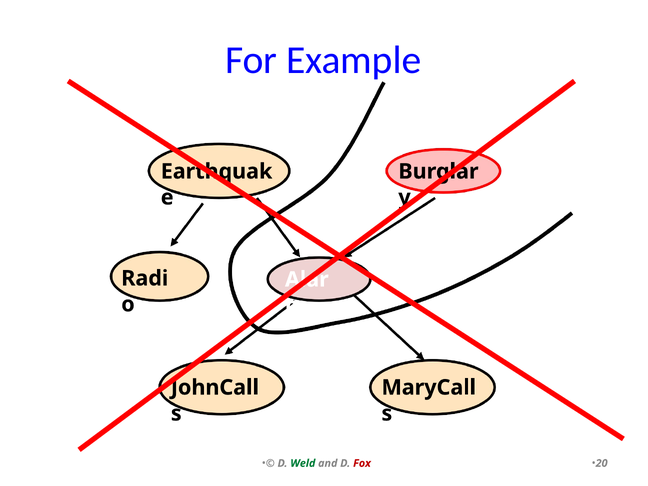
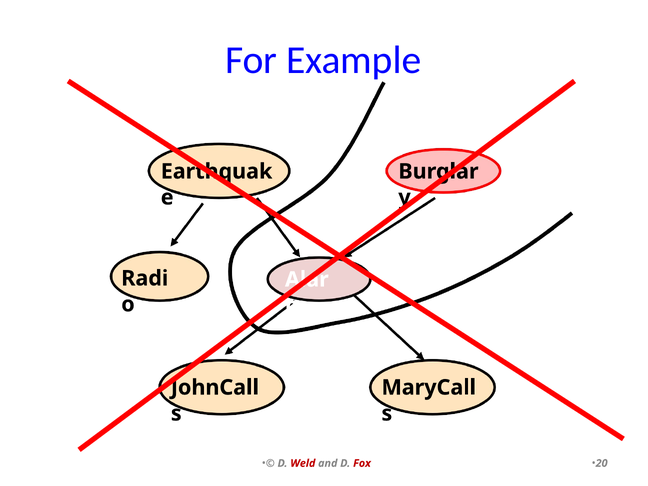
Weld colour: green -> red (303, 463)
